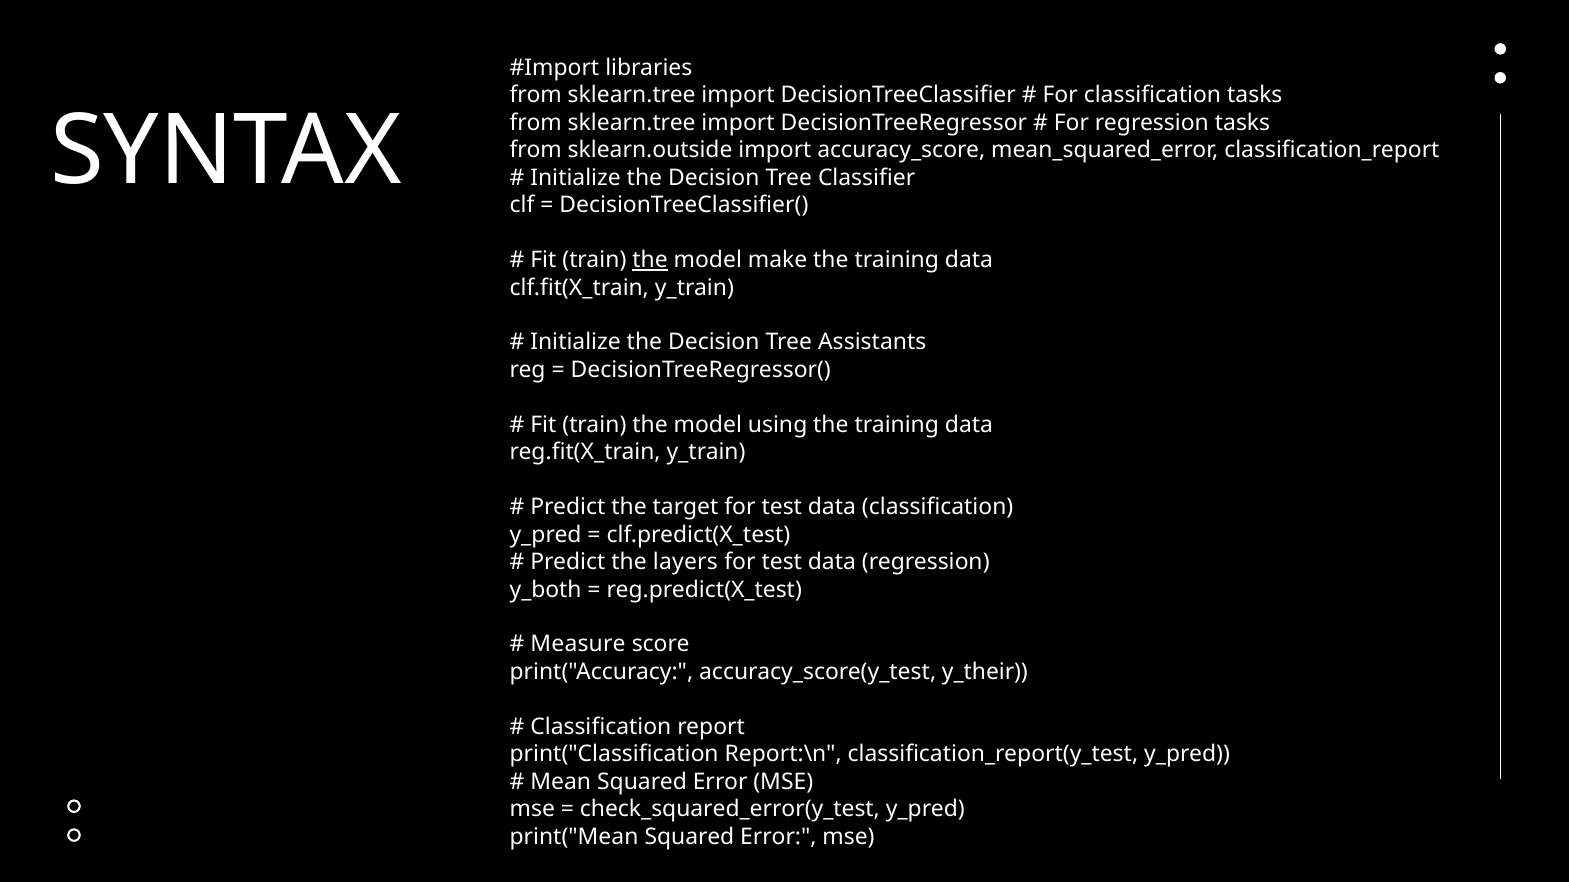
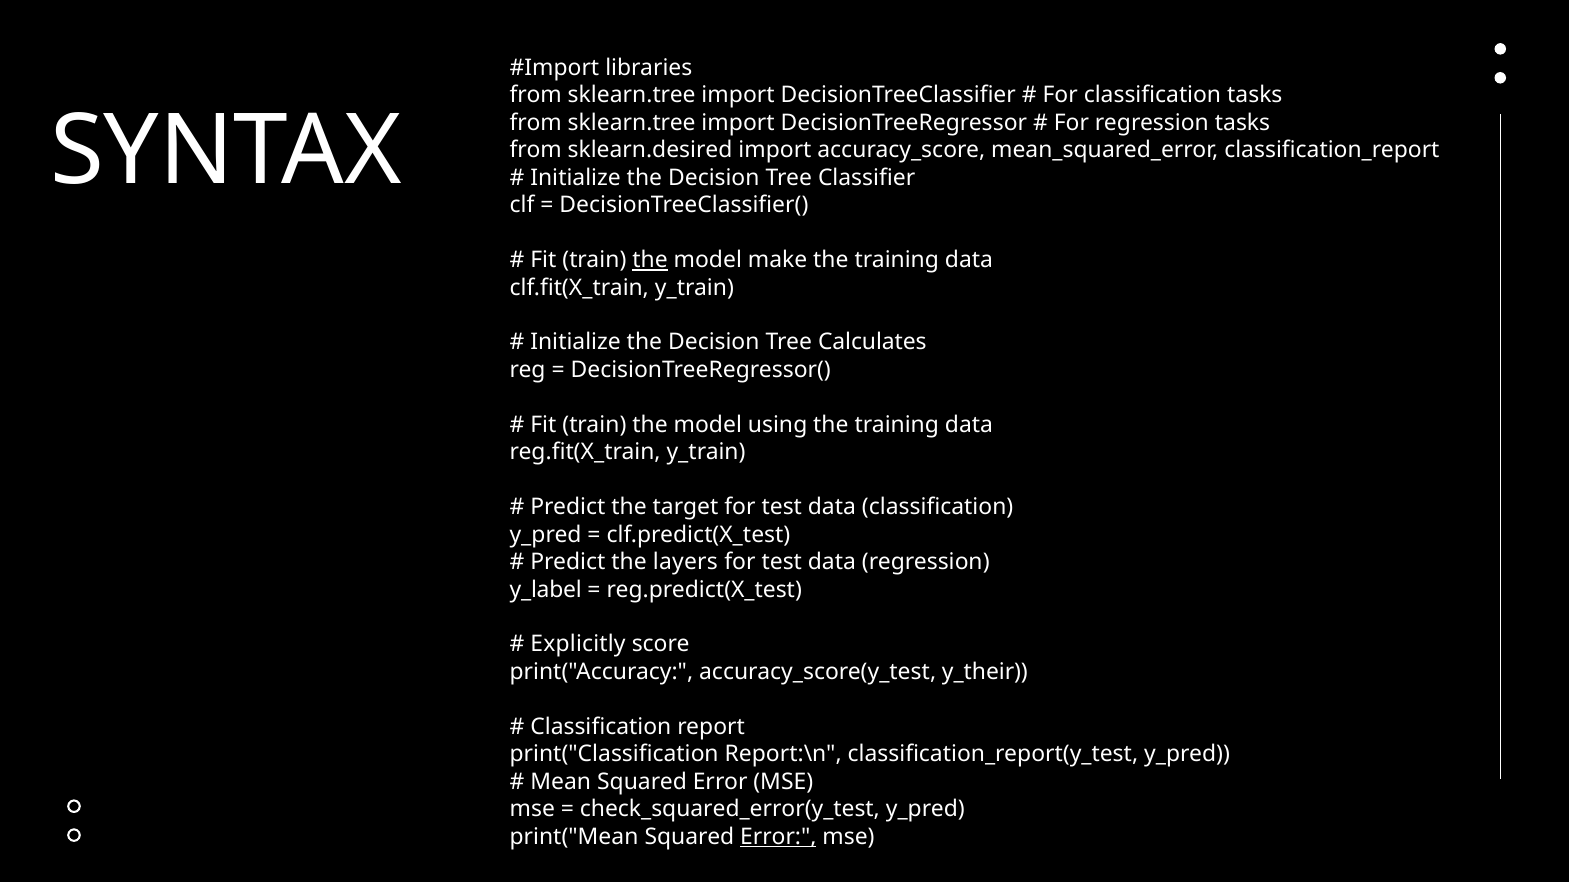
sklearn.outside: sklearn.outside -> sklearn.desired (650, 150)
Assistants: Assistants -> Calculates (872, 343)
y_both: y_both -> y_label (546, 590)
Measure: Measure -> Explicitly (578, 645)
Error underline: none -> present (778, 837)
